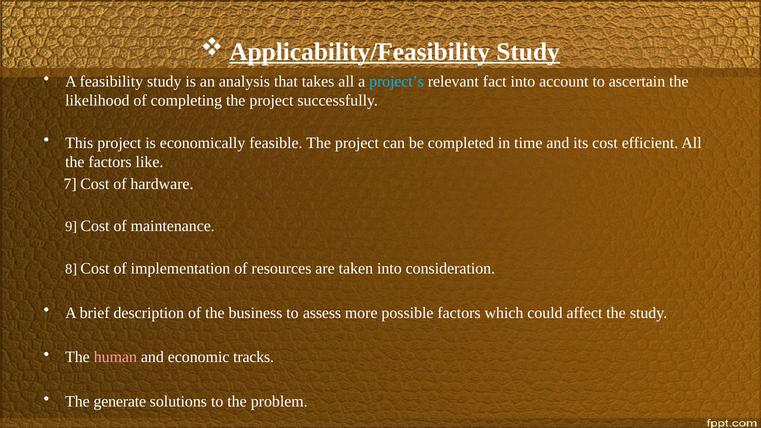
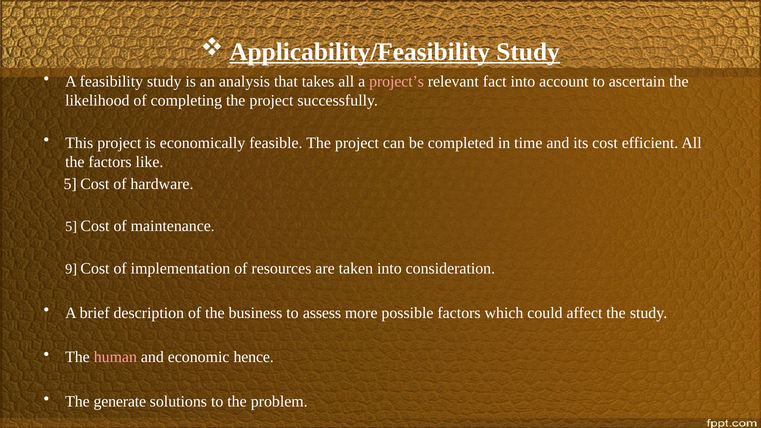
project’s colour: light blue -> pink (397, 82)
7: 7 -> 5 (70, 184)
9: 9 -> 5 (71, 227)
8: 8 -> 9 (71, 269)
tracks: tracks -> hence (254, 357)
